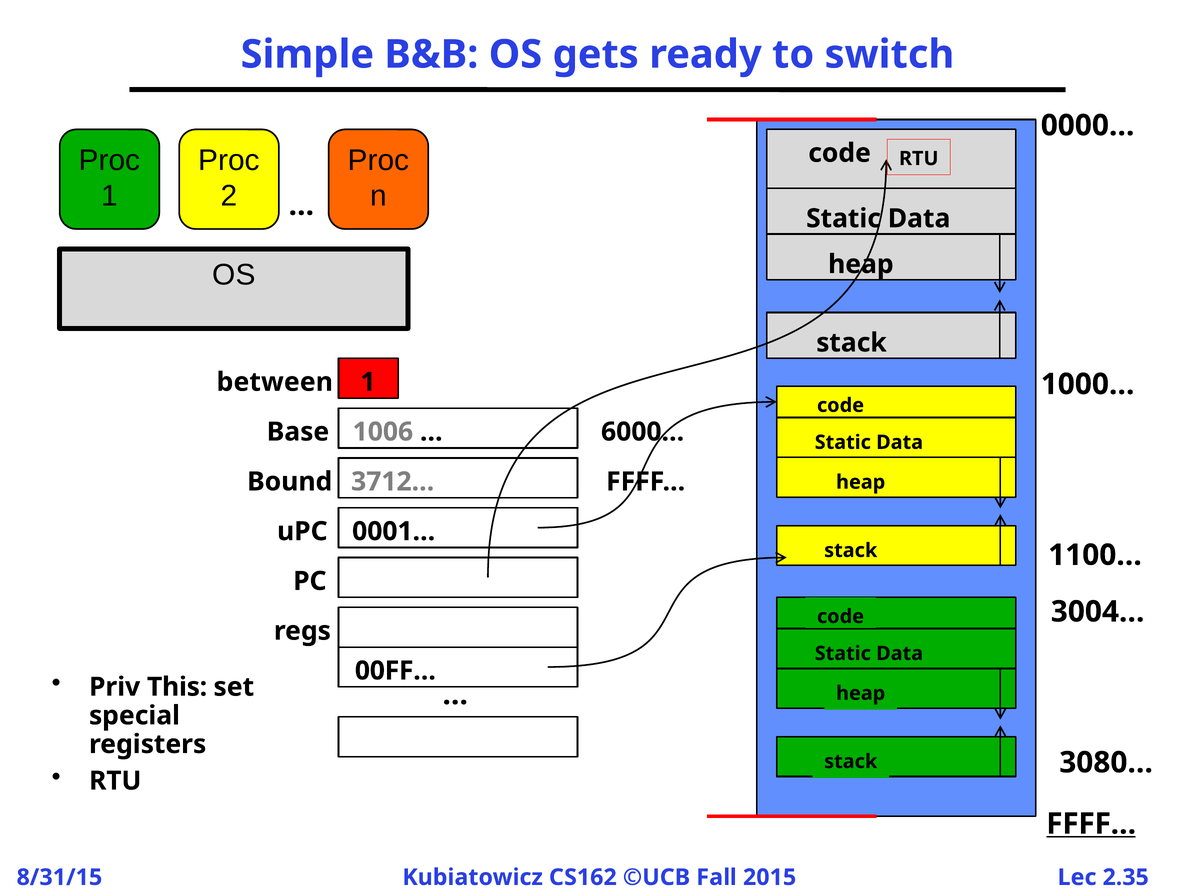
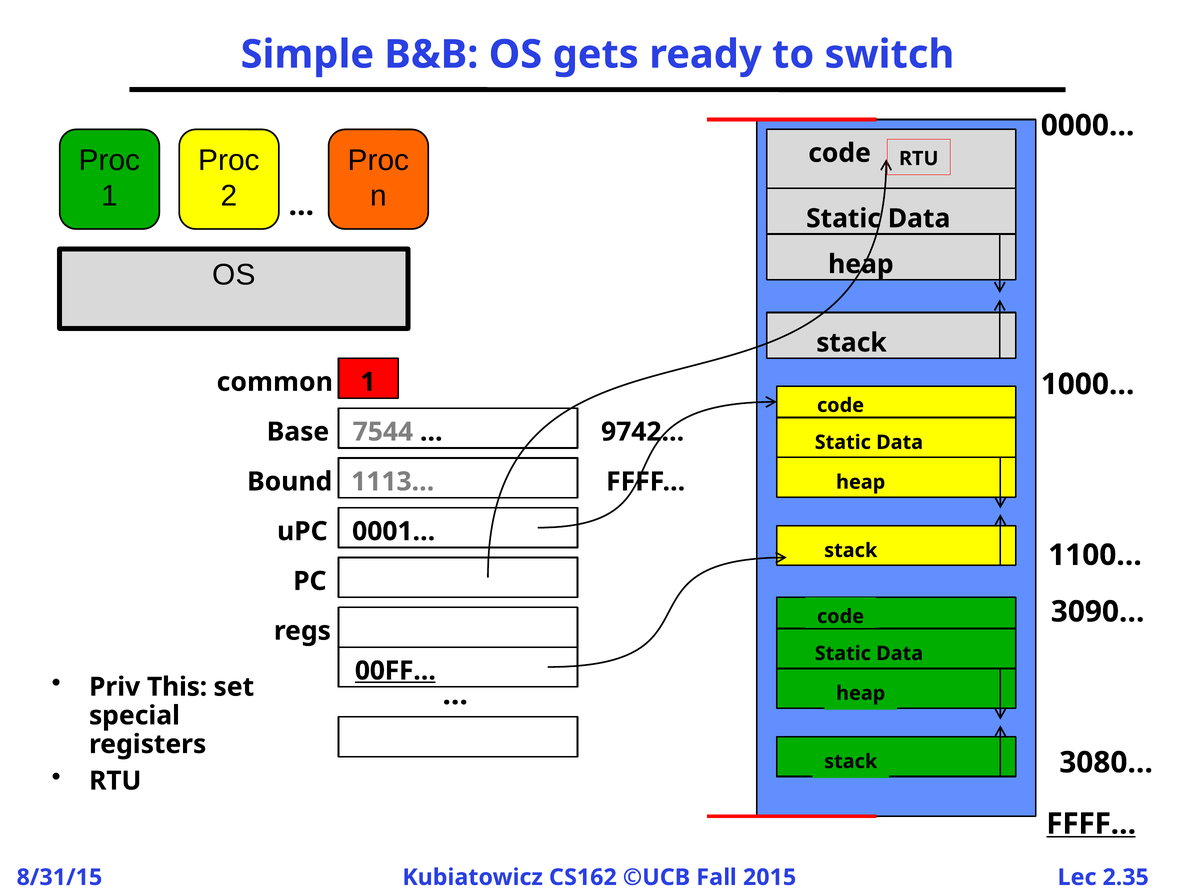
between: between -> common (275, 382)
1006: 1006 -> 7544 (383, 432)
6000…: 6000… -> 9742… (643, 432)
3712…: 3712… -> 1113… (393, 482)
3004…: 3004… -> 3090… (1098, 612)
00FF… underline: none -> present (395, 671)
